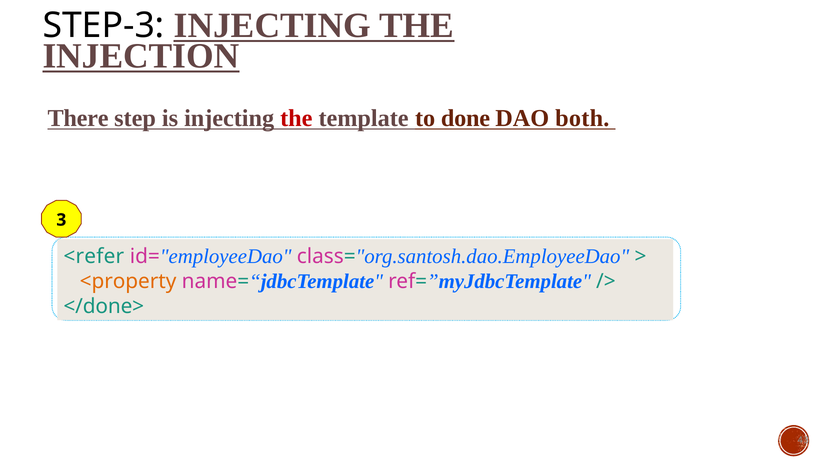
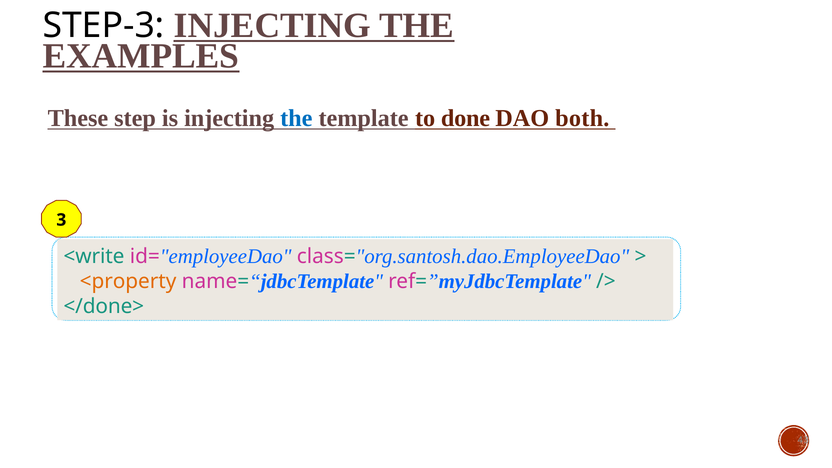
INJECTION: INJECTION -> EXAMPLES (141, 56)
There: There -> These (78, 118)
the colour: red -> blue (296, 118)
<refer: <refer -> <write (94, 256)
